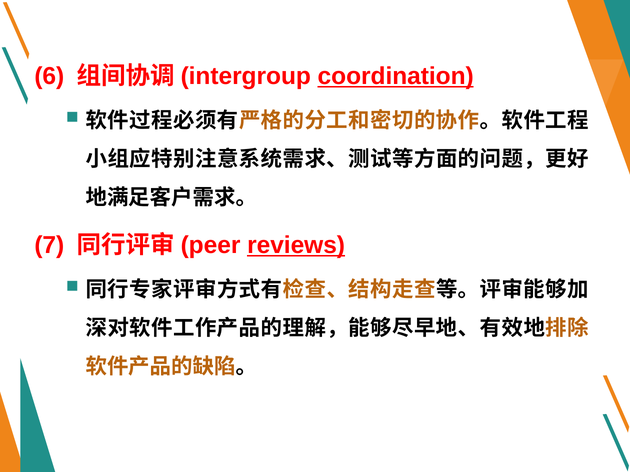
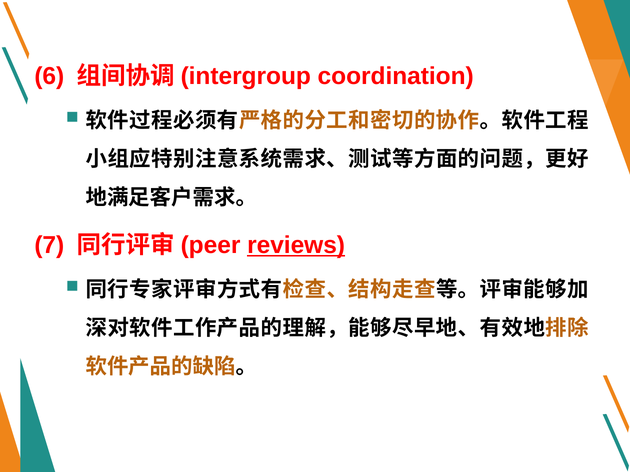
coordination underline: present -> none (396, 76)
